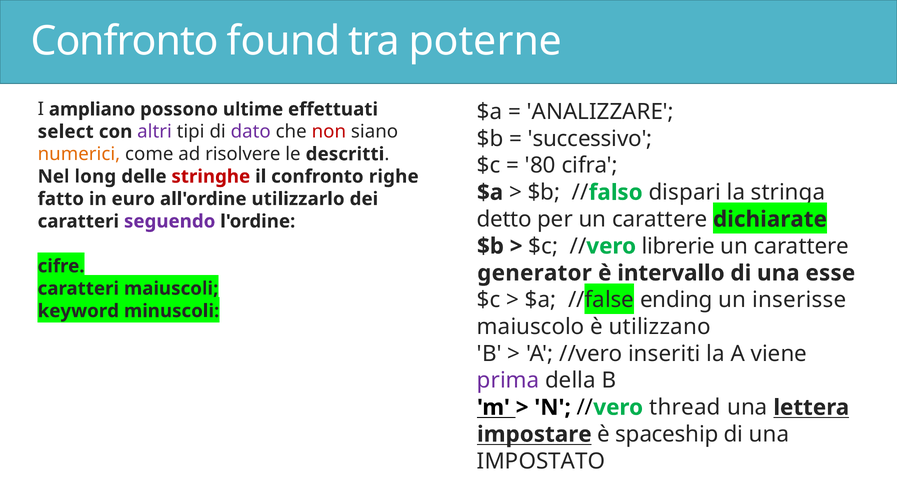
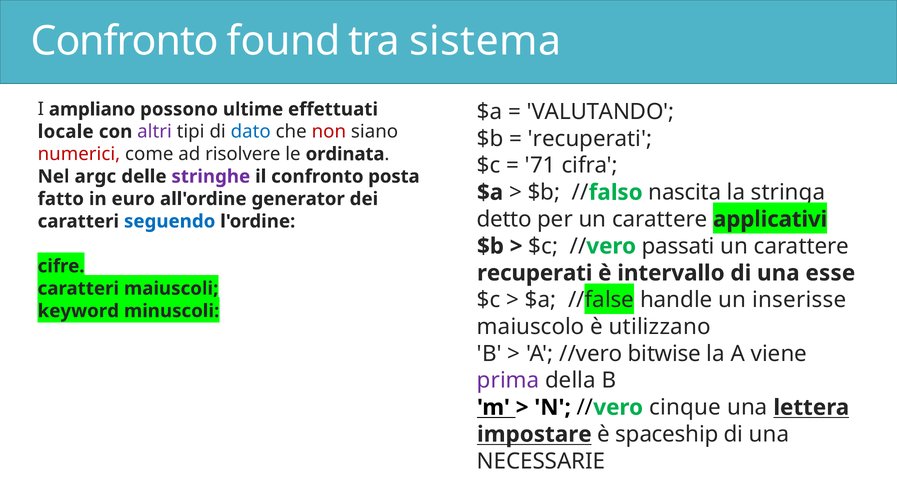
poterne: poterne -> sistema (485, 41)
ANALIZZARE: ANALIZZARE -> VALUTANDO (601, 112)
select: select -> locale (66, 132)
dato colour: purple -> blue (251, 132)
successivo: successivo -> recuperati (590, 139)
numerici colour: orange -> red (79, 154)
descritti: descritti -> ordinata (345, 154)
80: 80 -> 71 (540, 166)
long: long -> argc (95, 177)
stringhe colour: red -> purple (211, 177)
righe: righe -> posta (394, 177)
dispari: dispari -> nascita (685, 193)
utilizzarlo: utilizzarlo -> generator (298, 199)
dichiarate: dichiarate -> applicativi (770, 220)
seguendo colour: purple -> blue (170, 222)
librerie: librerie -> passati (678, 246)
generator: generator -> recuperati (535, 273)
ending: ending -> handle (676, 300)
inseriti: inseriti -> bitwise (664, 354)
thread: thread -> cinque (685, 408)
IMPOSTATO: IMPOSTATO -> NECESSARIE (541, 462)
